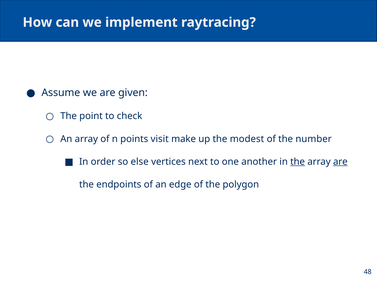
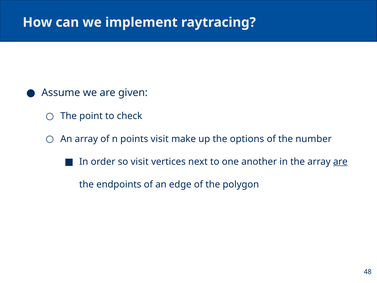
modest: modest -> options (247, 139)
so else: else -> visit (140, 162)
the underline: present -> none (298, 162)
